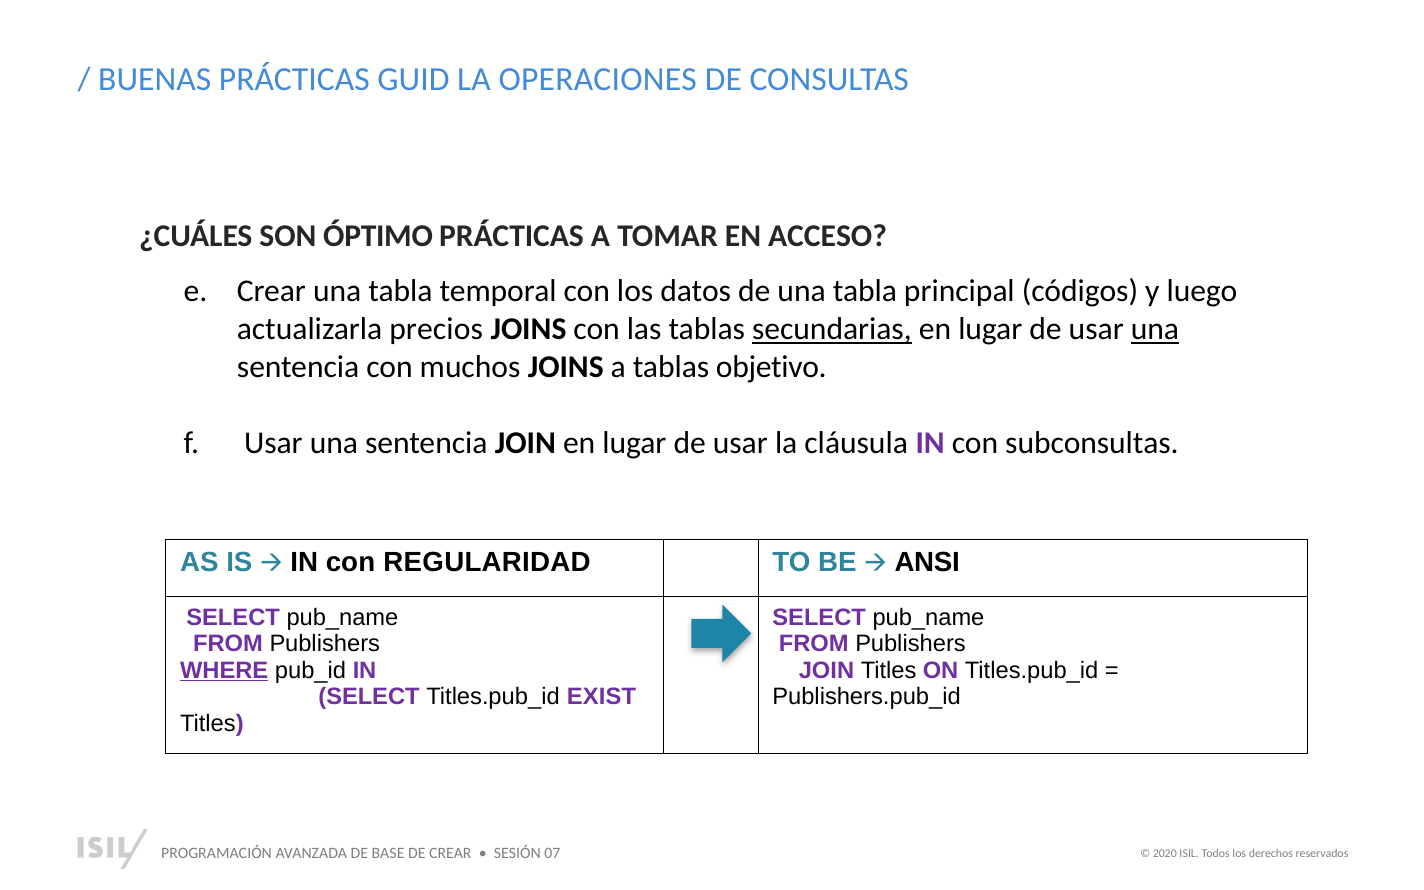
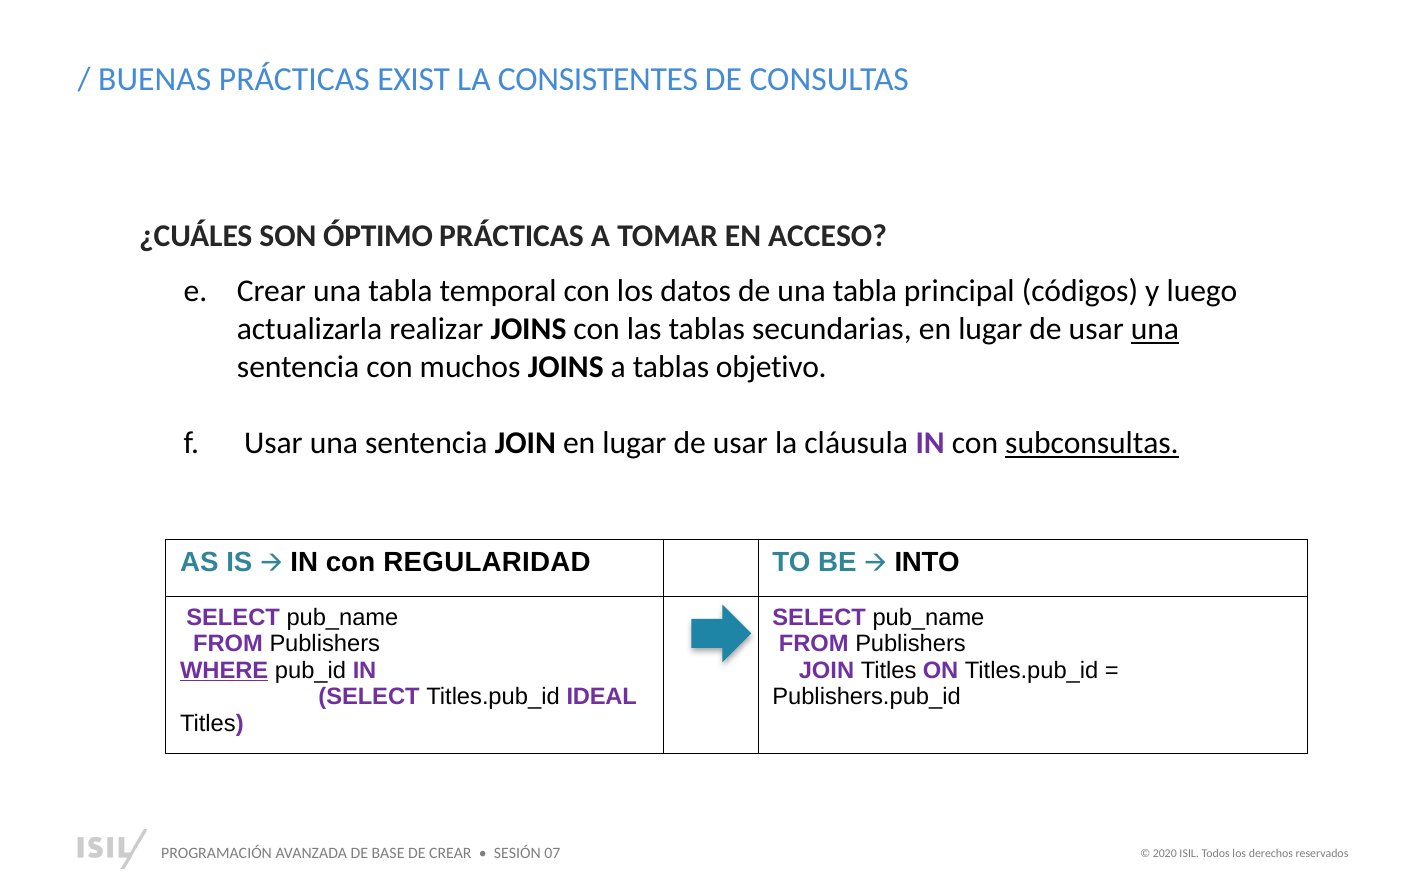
GUID: GUID -> EXIST (414, 80)
OPERACIONES: OPERACIONES -> CONSISTENTES (598, 80)
precios: precios -> realizar (436, 329)
secundarias underline: present -> none (832, 329)
subconsultas underline: none -> present (1092, 443)
ANSI: ANSI -> INTO (927, 563)
EXIST: EXIST -> IDEAL (602, 697)
